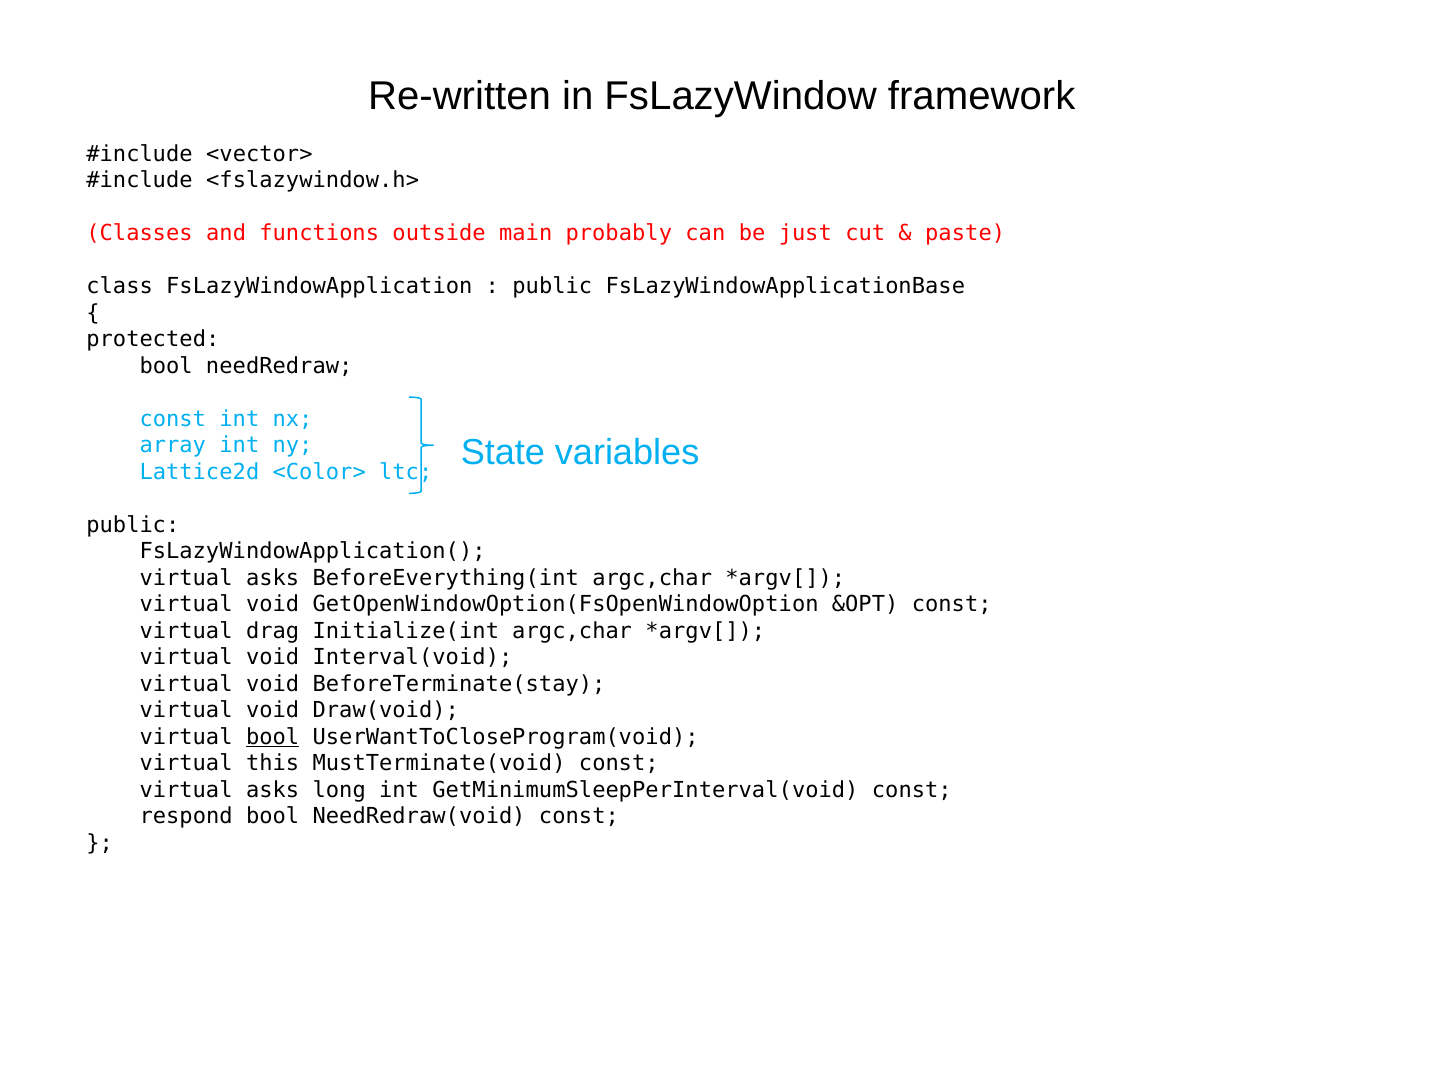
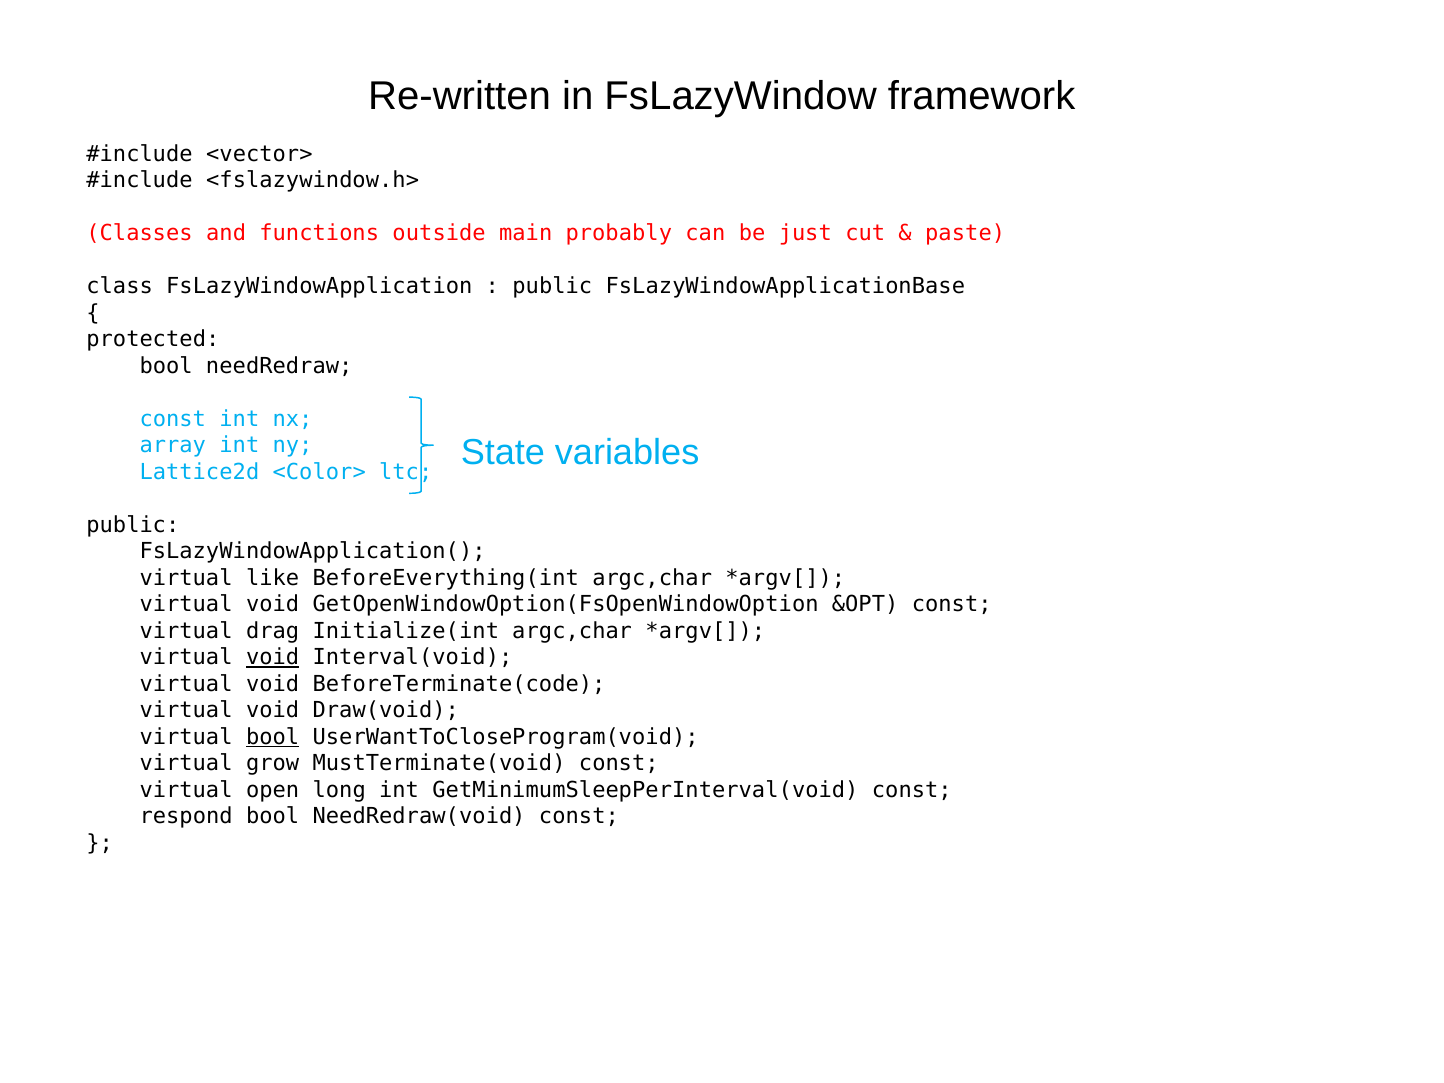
asks: asks -> like (273, 578)
void underline: none -> present (273, 658)
BeforeTerminate(stay: BeforeTerminate(stay -> BeforeTerminate(code (459, 684)
this: this -> grow (273, 763)
asks: asks -> open (273, 790)
